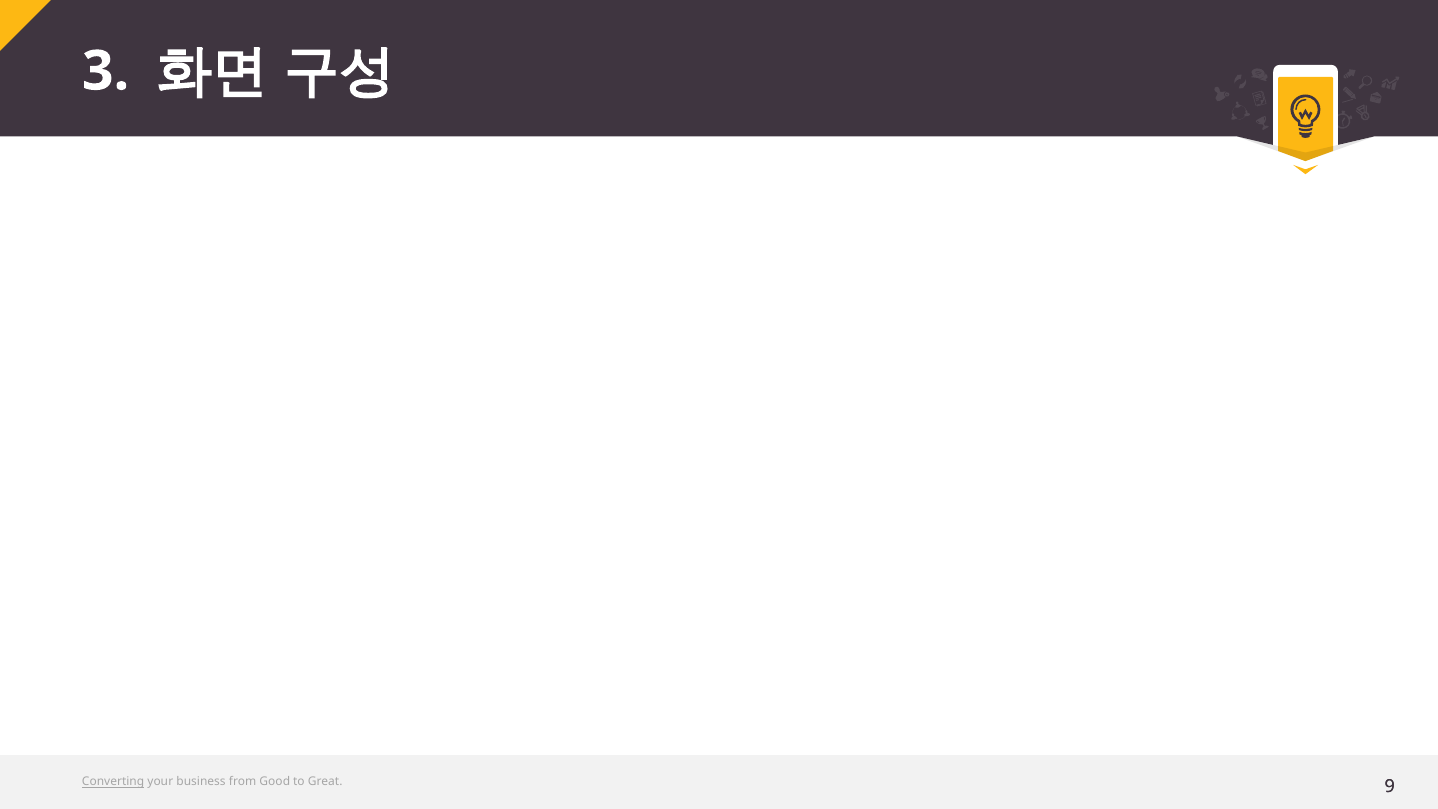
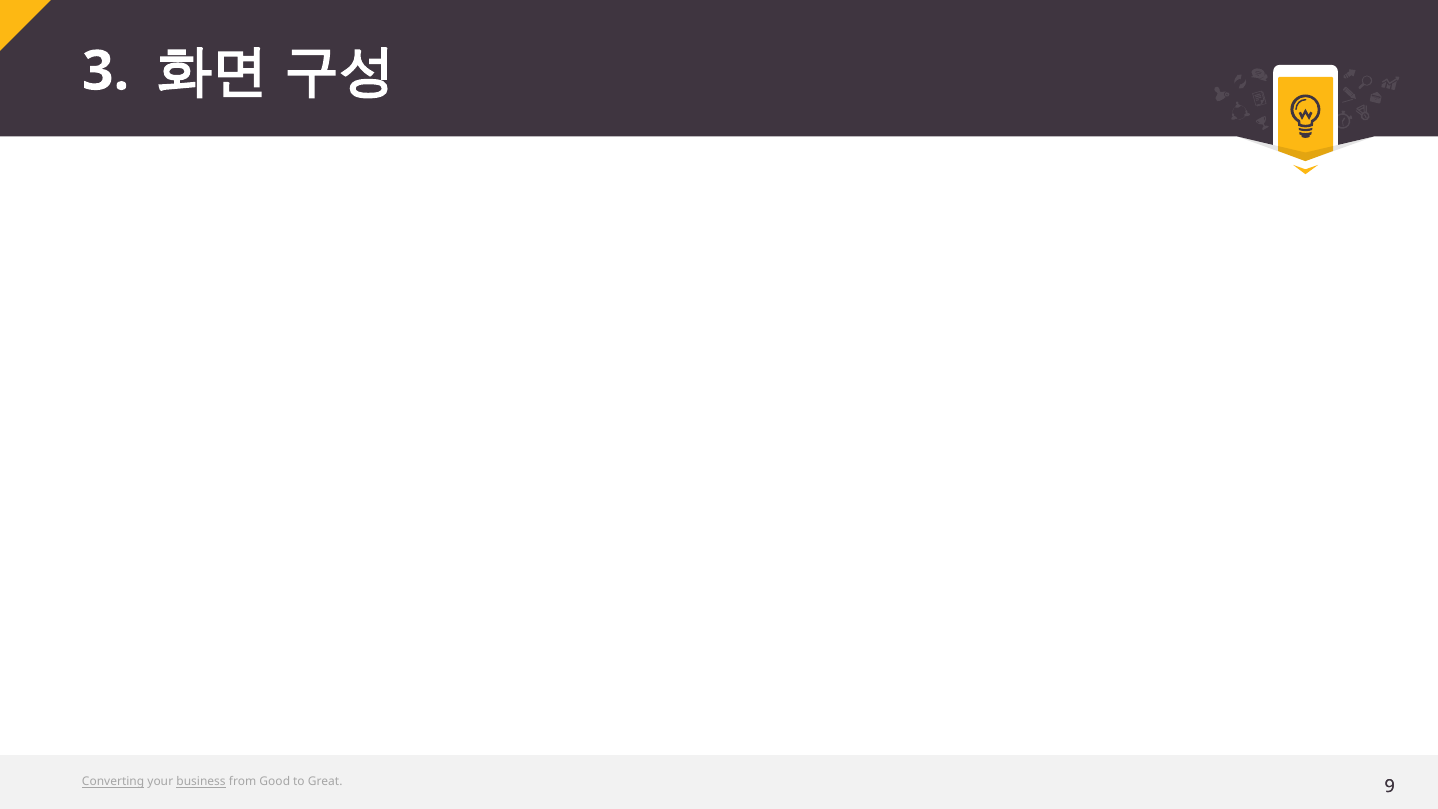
business underline: none -> present (201, 782)
